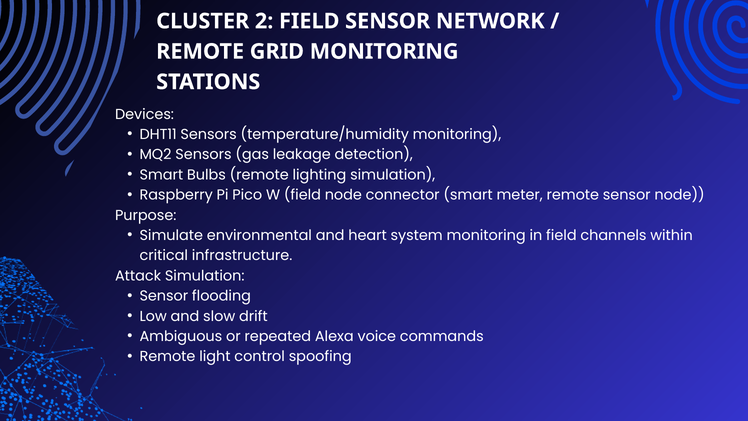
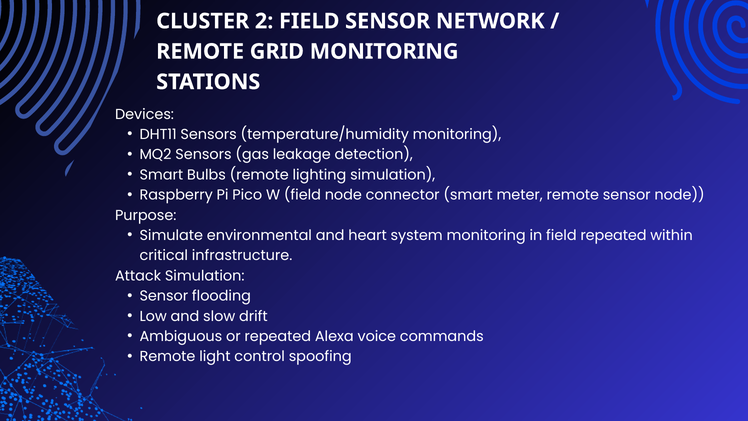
field channels: channels -> repeated (614, 235)
